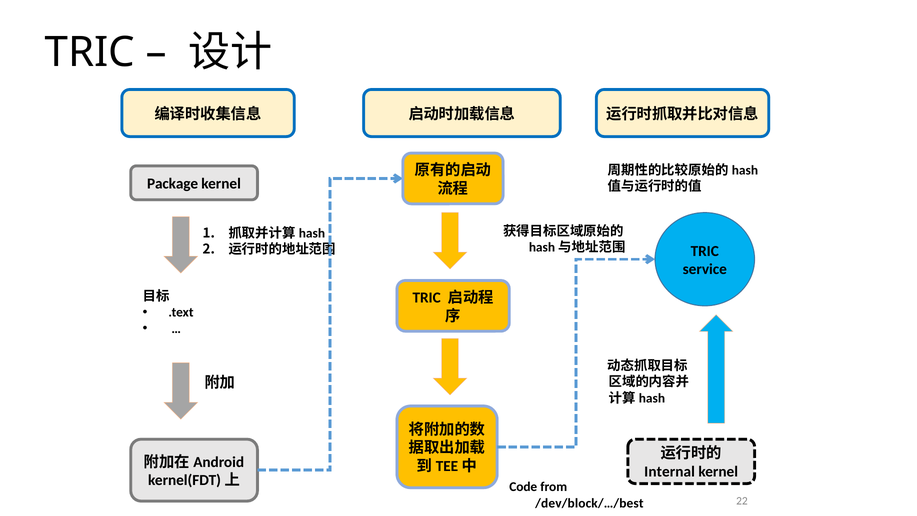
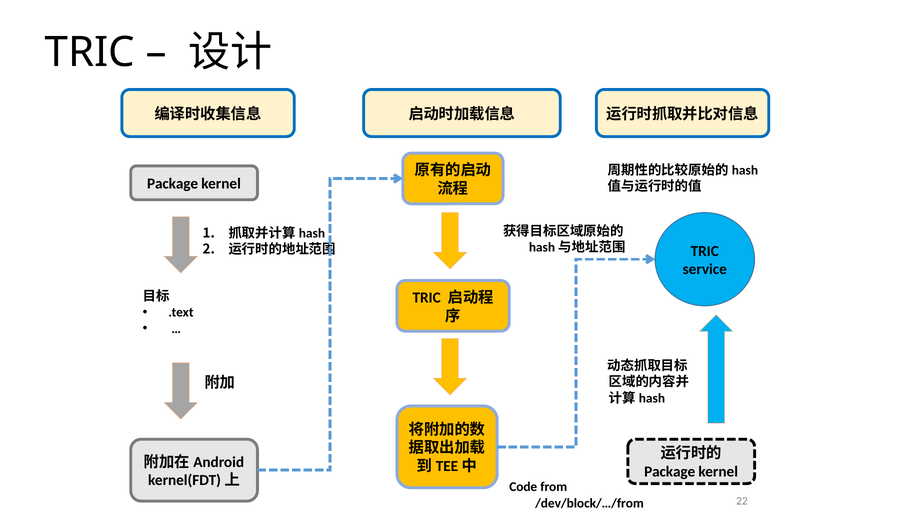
Internal: Internal -> Package (670, 471)
/dev/block/…/best: /dev/block/…/best -> /dev/block/…/from (589, 503)
